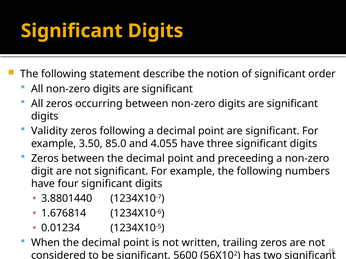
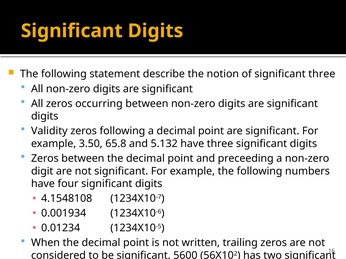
significant order: order -> three (322, 74)
85.0: 85.0 -> 65.8 (116, 144)
4.055: 4.055 -> 5.132 (164, 144)
3.8801440: 3.8801440 -> 4.1548108 (67, 199)
1.676814: 1.676814 -> 0.001934 (64, 214)
